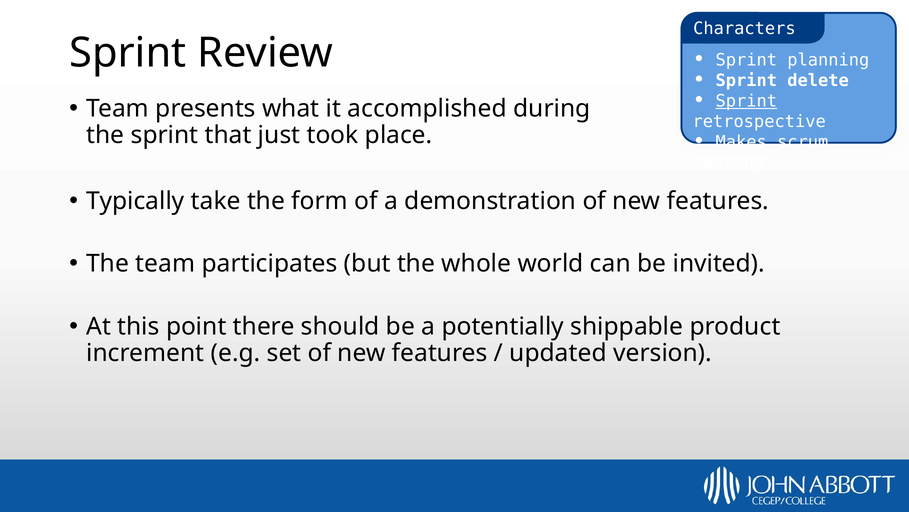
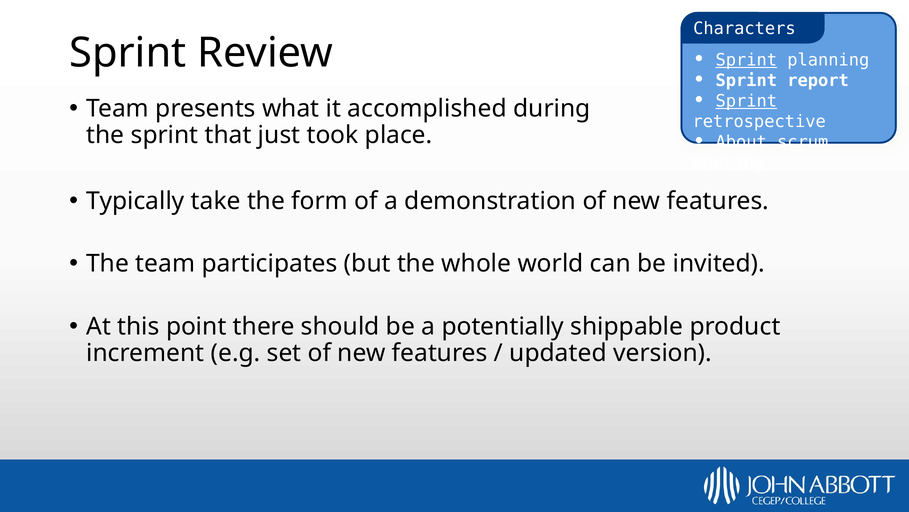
Sprint underline: none -> present (746, 60)
delete: delete -> report (818, 80)
Makes: Makes -> About (741, 142)
